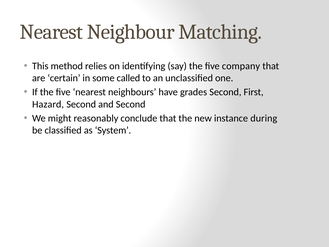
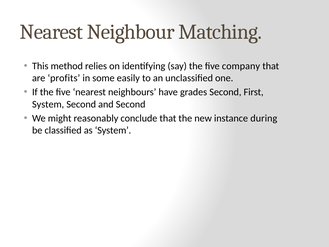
certain: certain -> profits (64, 78)
called: called -> easily (128, 78)
Hazard: Hazard -> System (48, 104)
